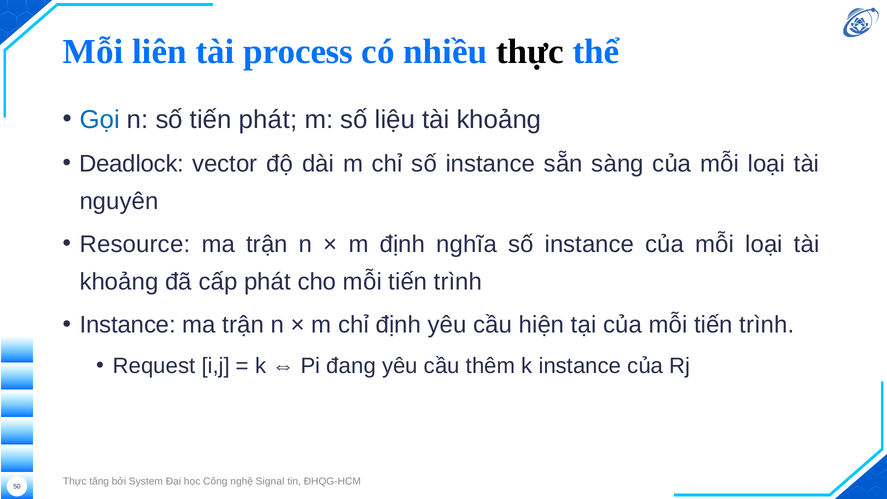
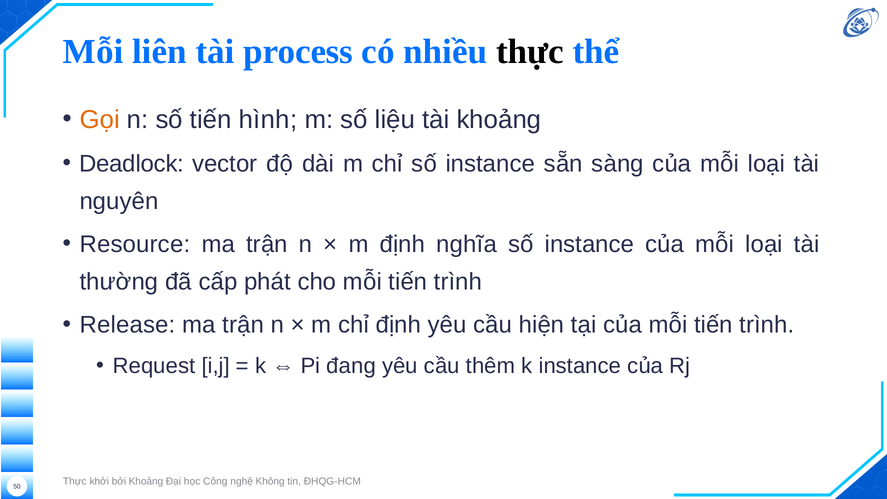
Gọi colour: blue -> orange (100, 120)
tiến phát: phát -> hình (268, 120)
khoảng: khoảng -> thường (119, 282)
Instance: Instance -> Release (128, 325)
tăng: tăng -> khởi (99, 481)
bởi System: System -> Khoảng (146, 481)
Signal: Signal -> Không (270, 481)
